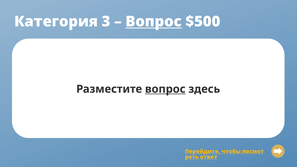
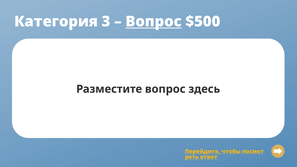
вопрос underline: present -> none (165, 89)
